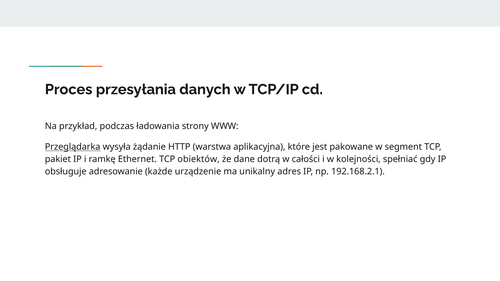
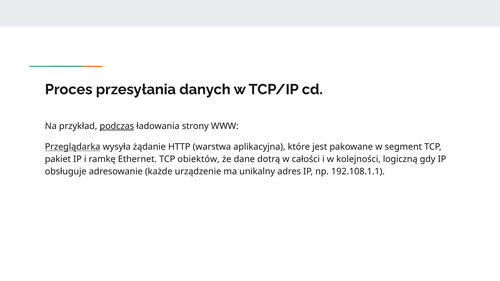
podczas underline: none -> present (117, 126)
spełniać: spełniać -> logiczną (400, 159)
192.168.2.1: 192.168.2.1 -> 192.108.1.1 (358, 172)
